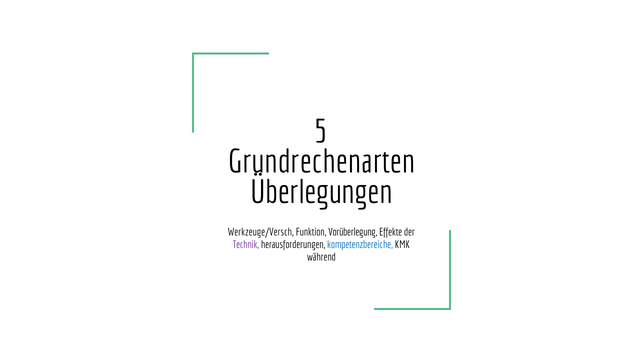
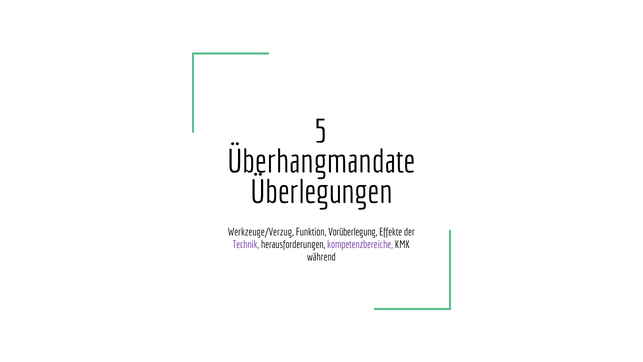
Grundrechenarten: Grundrechenarten -> Überhangmandate (321, 162)
Werkzeuge/Versch: Werkzeuge/Versch -> Werkzeuge/Verzug (261, 232)
kompetenzbereiche colour: blue -> purple (360, 245)
